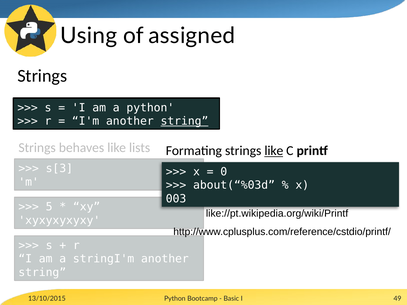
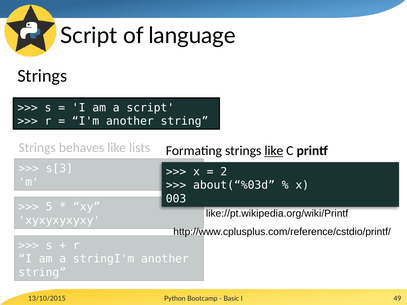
Using: Using -> Script (89, 36)
assigned: assigned -> language (192, 36)
a python: python -> script (150, 108)
string underline: present -> none (184, 121)
0: 0 -> 2 (224, 172)
